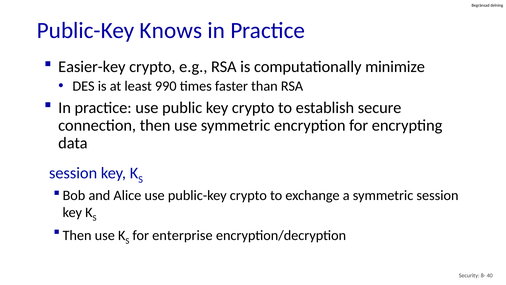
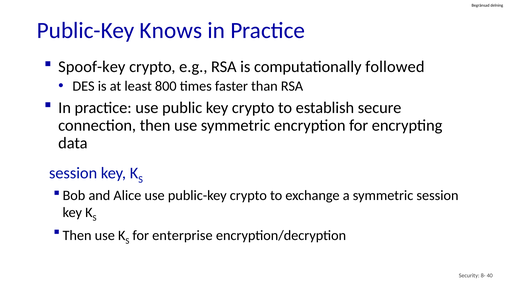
Easier-key: Easier-key -> Spoof-key (92, 67)
minimize: minimize -> followed (395, 67)
990: 990 -> 800 (166, 86)
